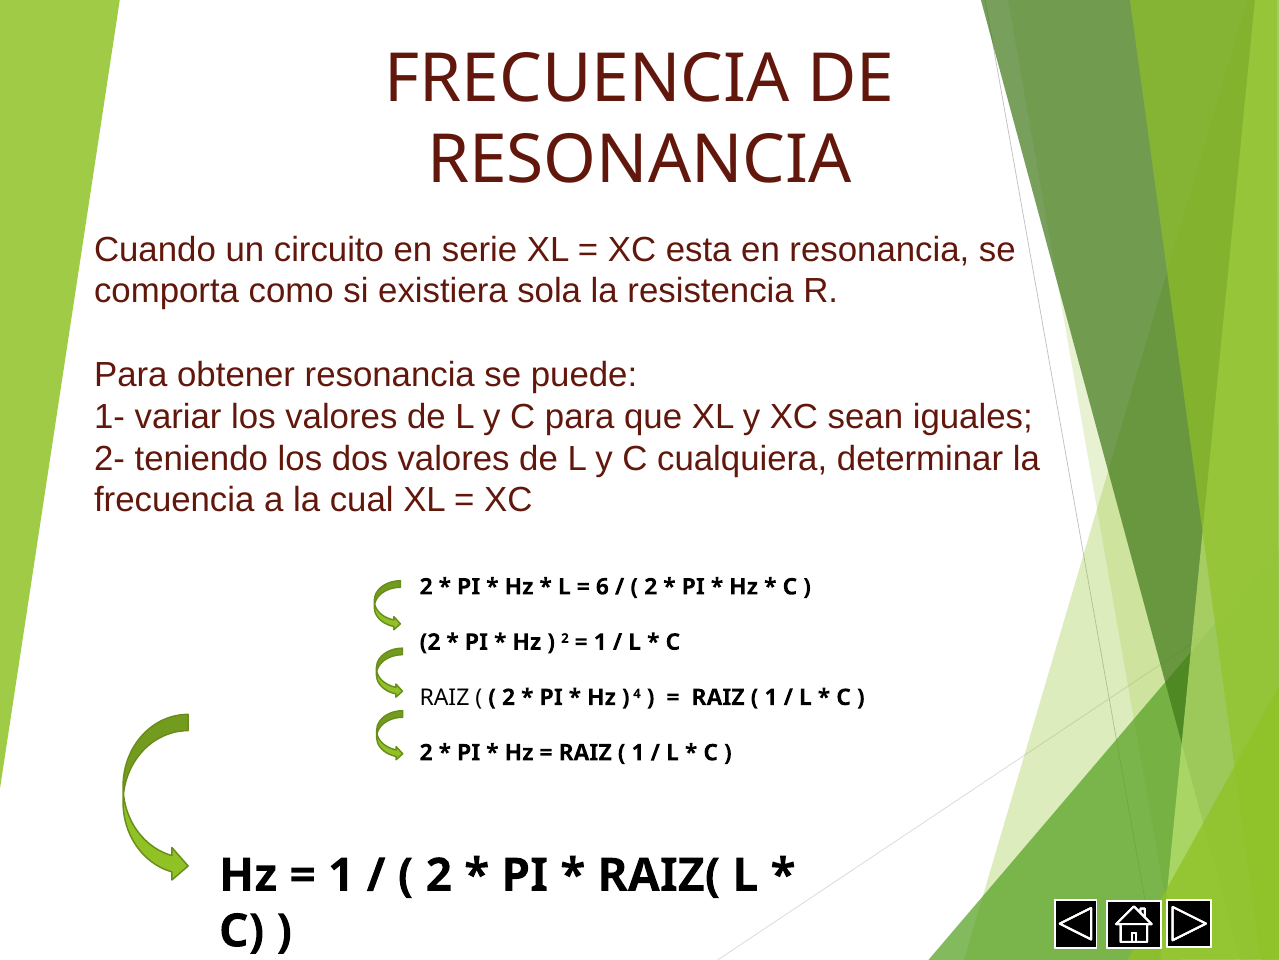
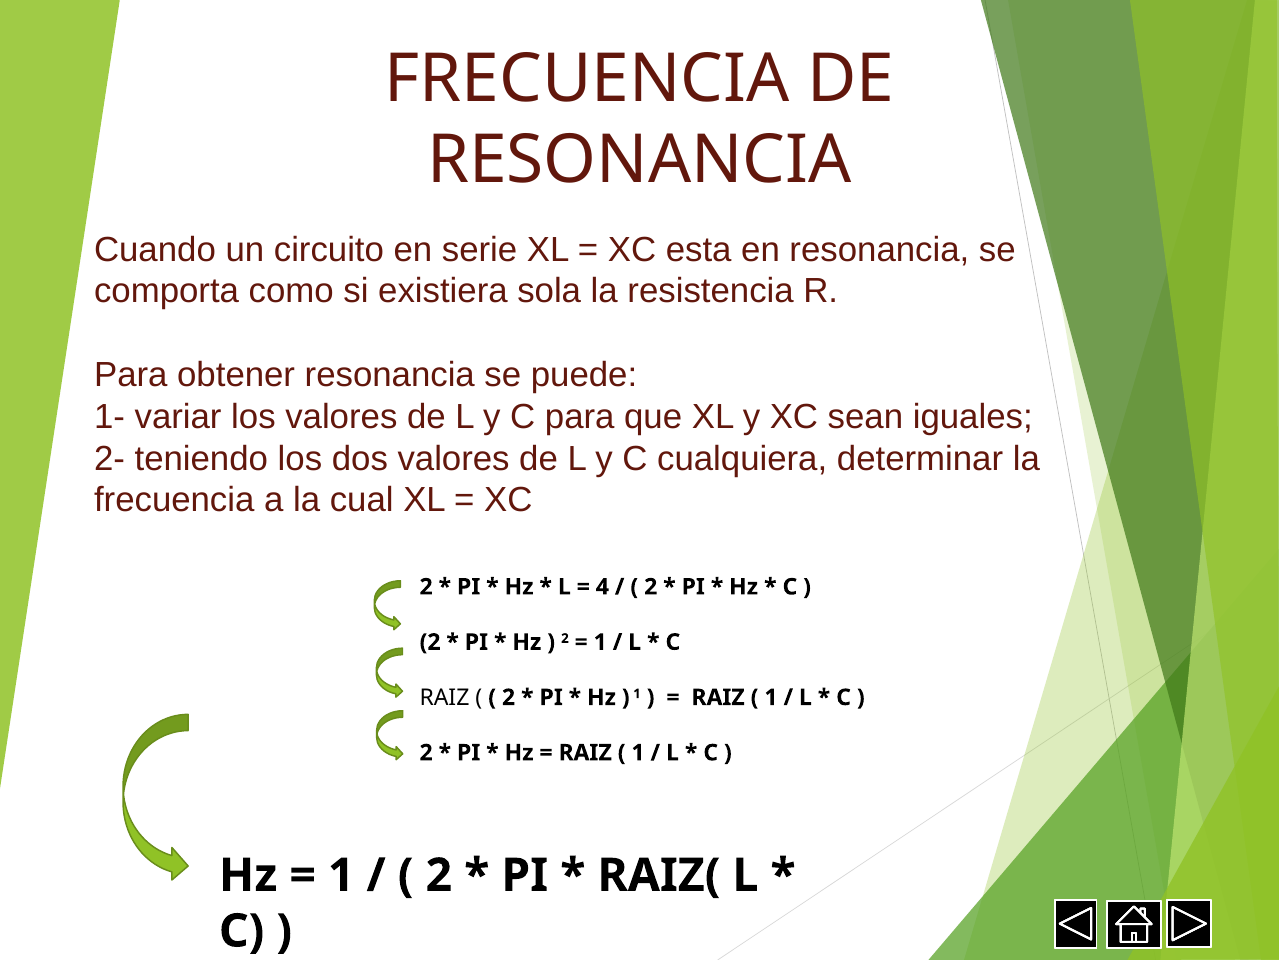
6: 6 -> 4 (602, 586)
4: 4 -> 1 (637, 693)
